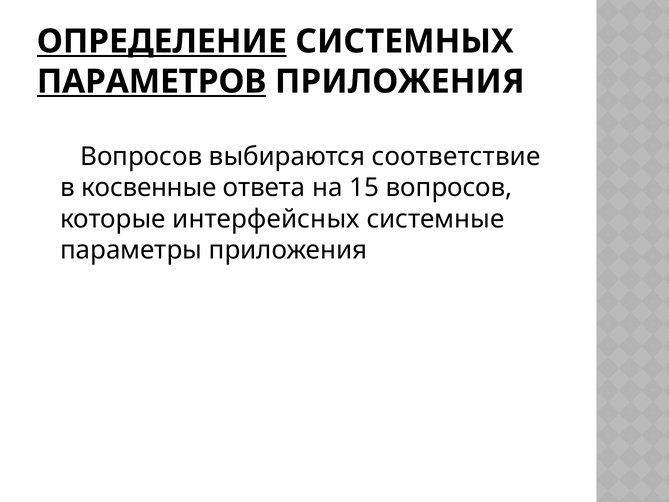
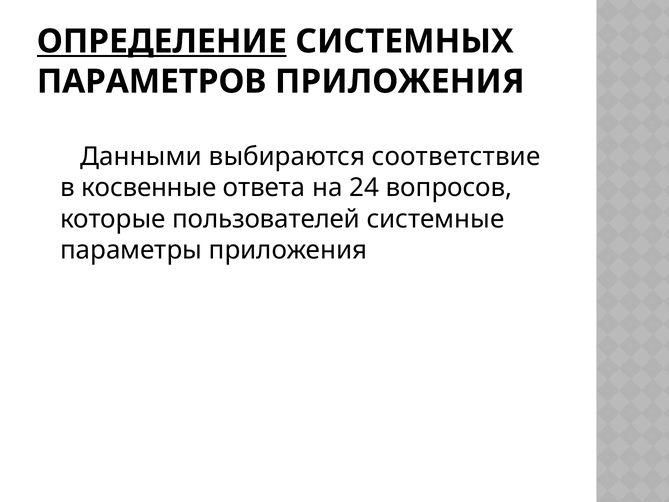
ПАРАМЕТРОВ underline: present -> none (152, 82)
Вопросов: Вопросов -> Данными (141, 157)
15: 15 -> 24 (364, 188)
интерфейсных: интерфейсных -> пользователей (266, 219)
